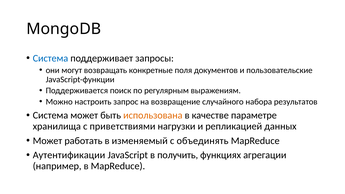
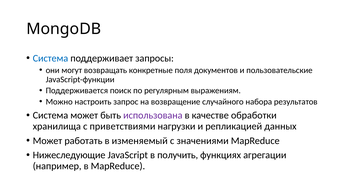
использована colour: orange -> purple (153, 115)
параметре: параметре -> обработки (254, 115)
объединять: объединять -> значениями (203, 141)
Аутентификации: Аутентификации -> Нижеследующие (69, 155)
